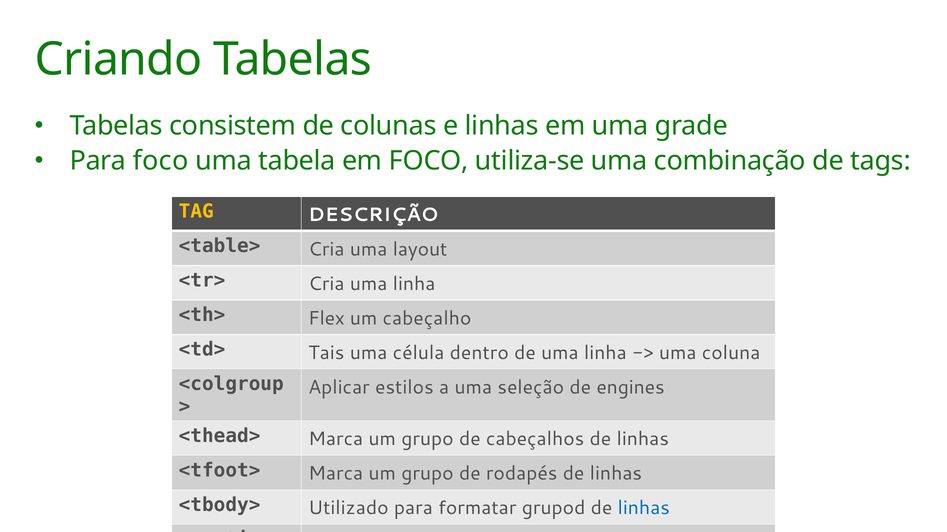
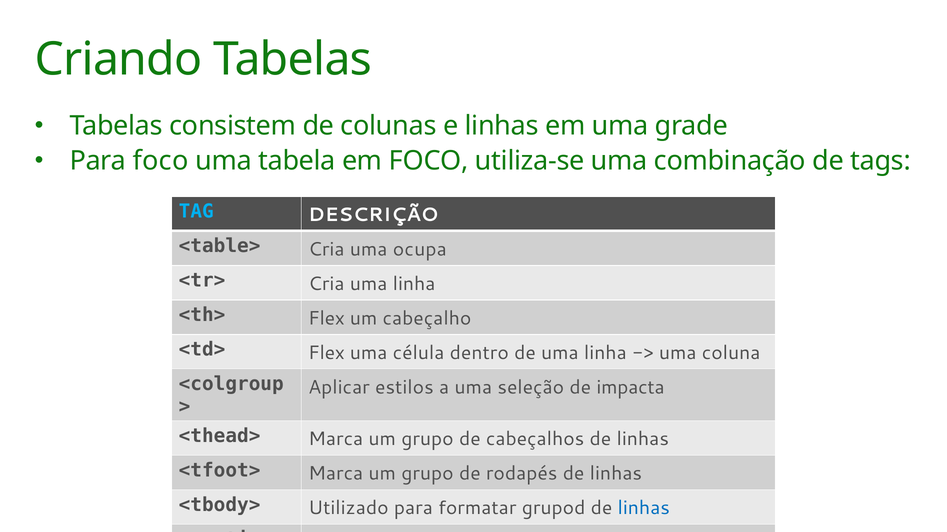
TAG colour: yellow -> light blue (196, 212)
layout: layout -> ocupa (420, 250)
<td> Tais: Tais -> Flex (326, 353)
engines: engines -> impacta (631, 388)
